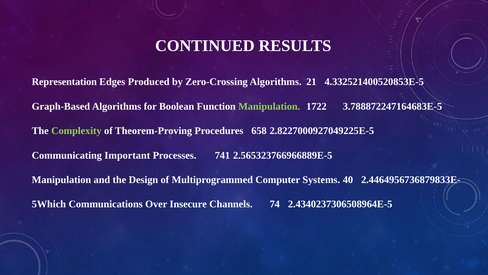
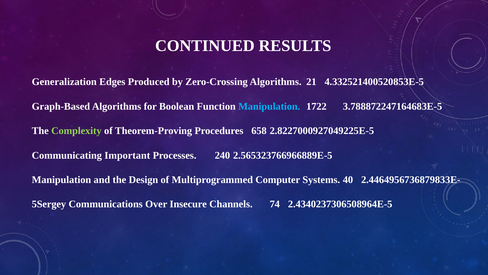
Representation: Representation -> Generalization (64, 82)
Manipulation colour: light green -> light blue (269, 106)
741: 741 -> 240 (222, 155)
5Which: 5Which -> 5Sergey (49, 204)
